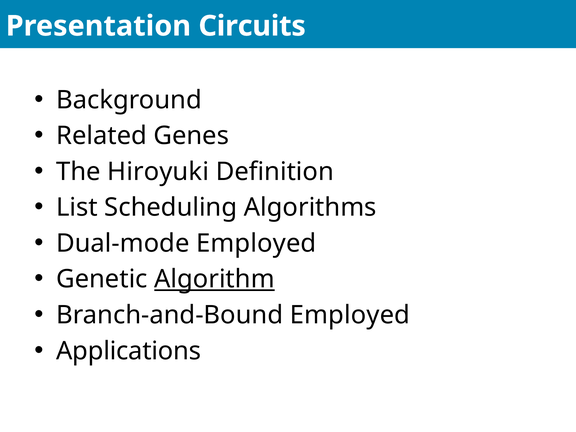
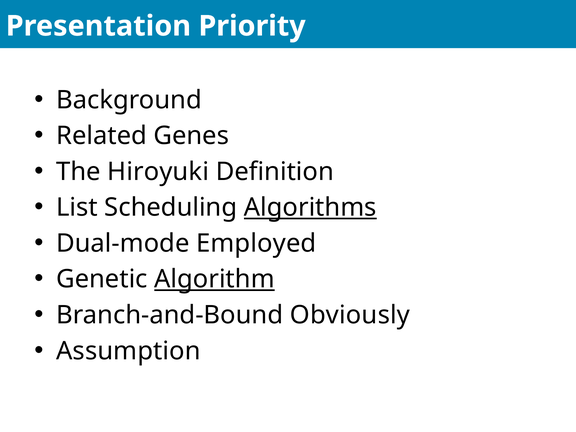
Circuits: Circuits -> Priority (252, 26)
Algorithms underline: none -> present (310, 208)
Branch-and-Bound Employed: Employed -> Obviously (350, 315)
Applications: Applications -> Assumption (128, 351)
